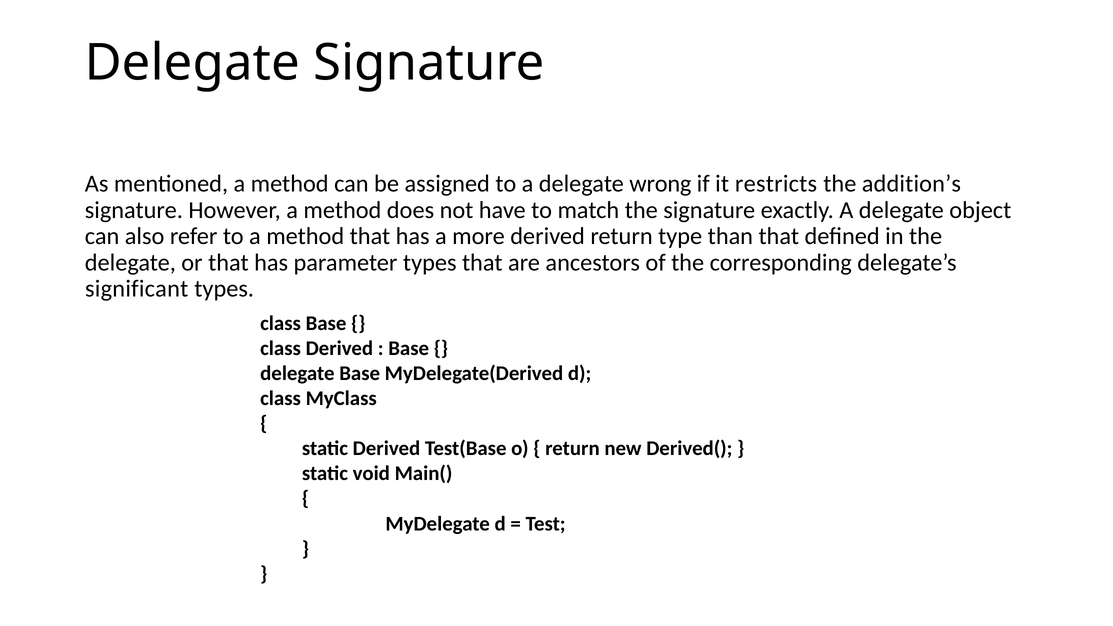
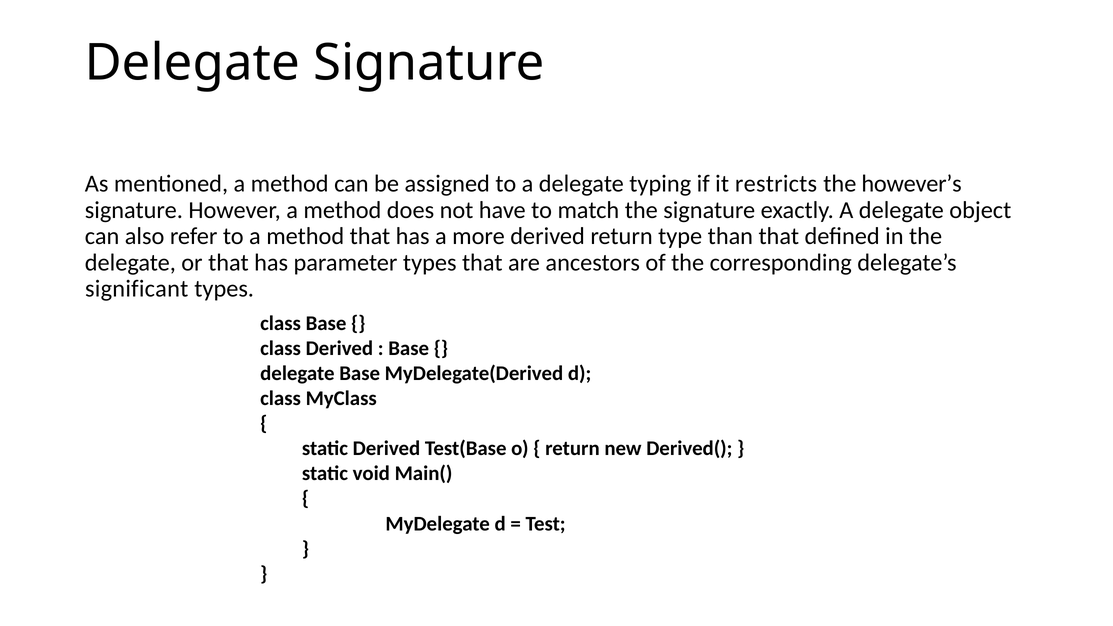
wrong: wrong -> typing (660, 184)
addition’s: addition’s -> however’s (912, 184)
